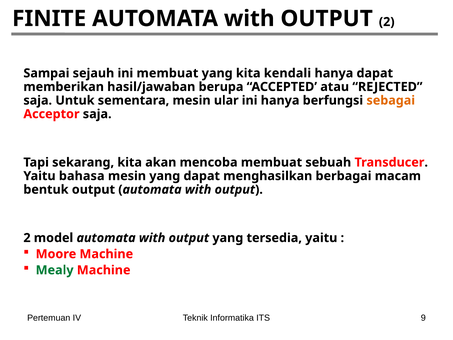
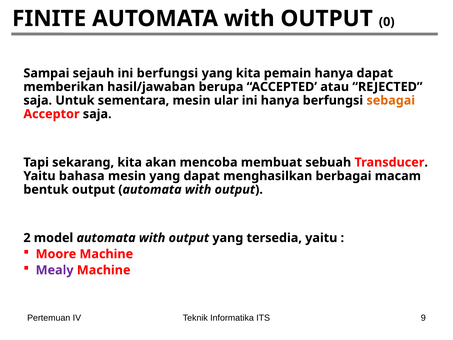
2: 2 -> 0 (387, 22)
ini membuat: membuat -> berfungsi (167, 73)
kendali: kendali -> pemain (288, 73)
Mealy colour: green -> purple (55, 270)
